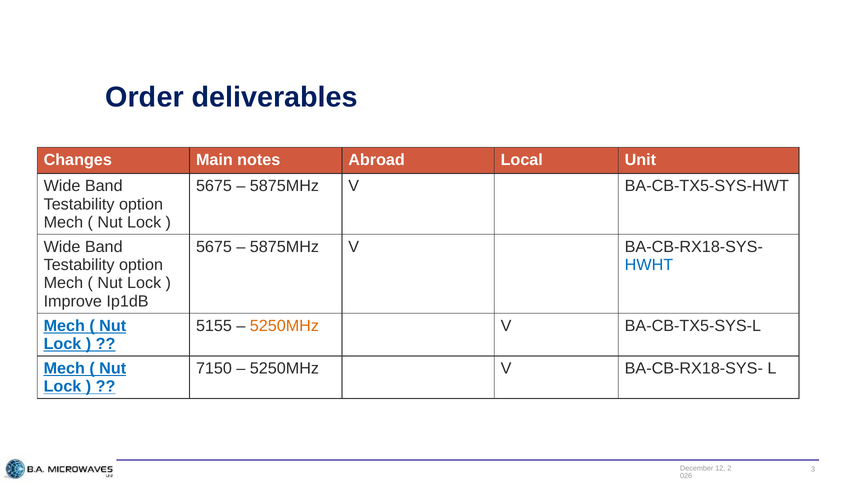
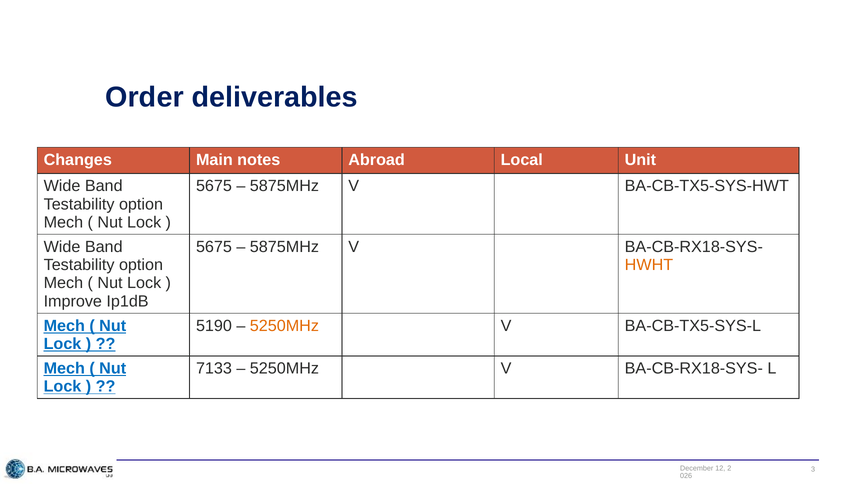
HWHT colour: blue -> orange (649, 265)
5155: 5155 -> 5190 (214, 326)
7150: 7150 -> 7133 (214, 368)
